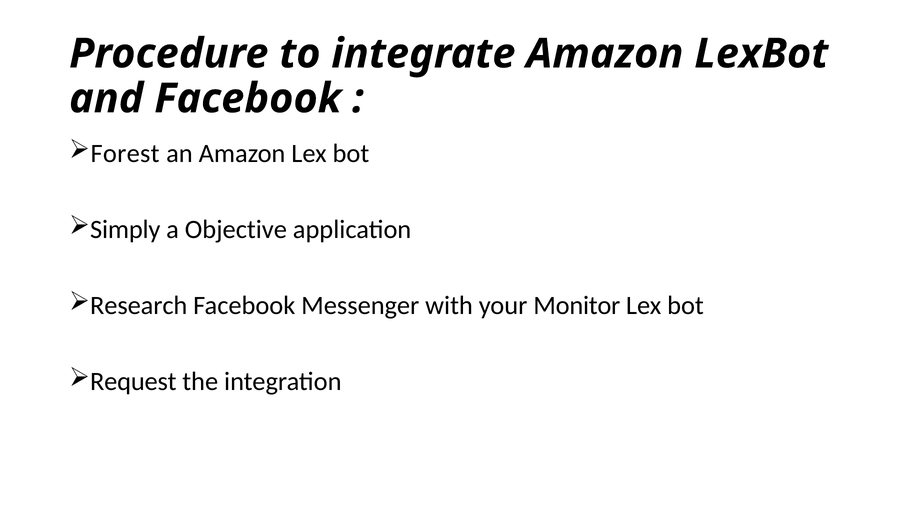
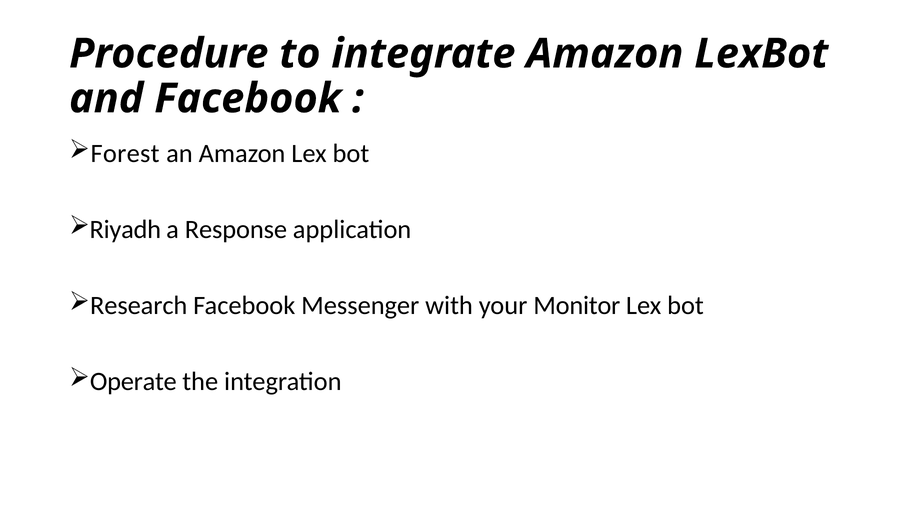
Simply: Simply -> Riyadh (125, 229)
Objective: Objective -> Response (236, 229)
Request: Request -> Operate (133, 382)
